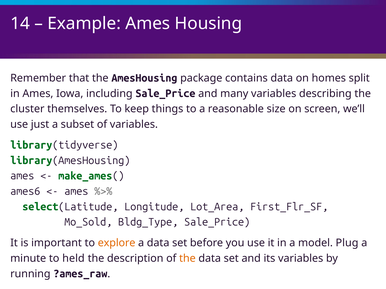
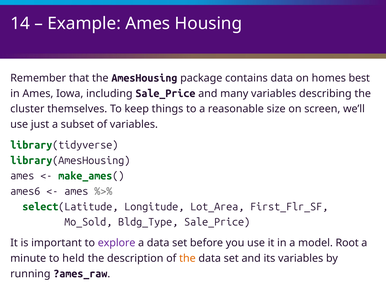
split: split -> best (359, 78)
explore colour: orange -> purple (117, 243)
Plug: Plug -> Root (347, 243)
